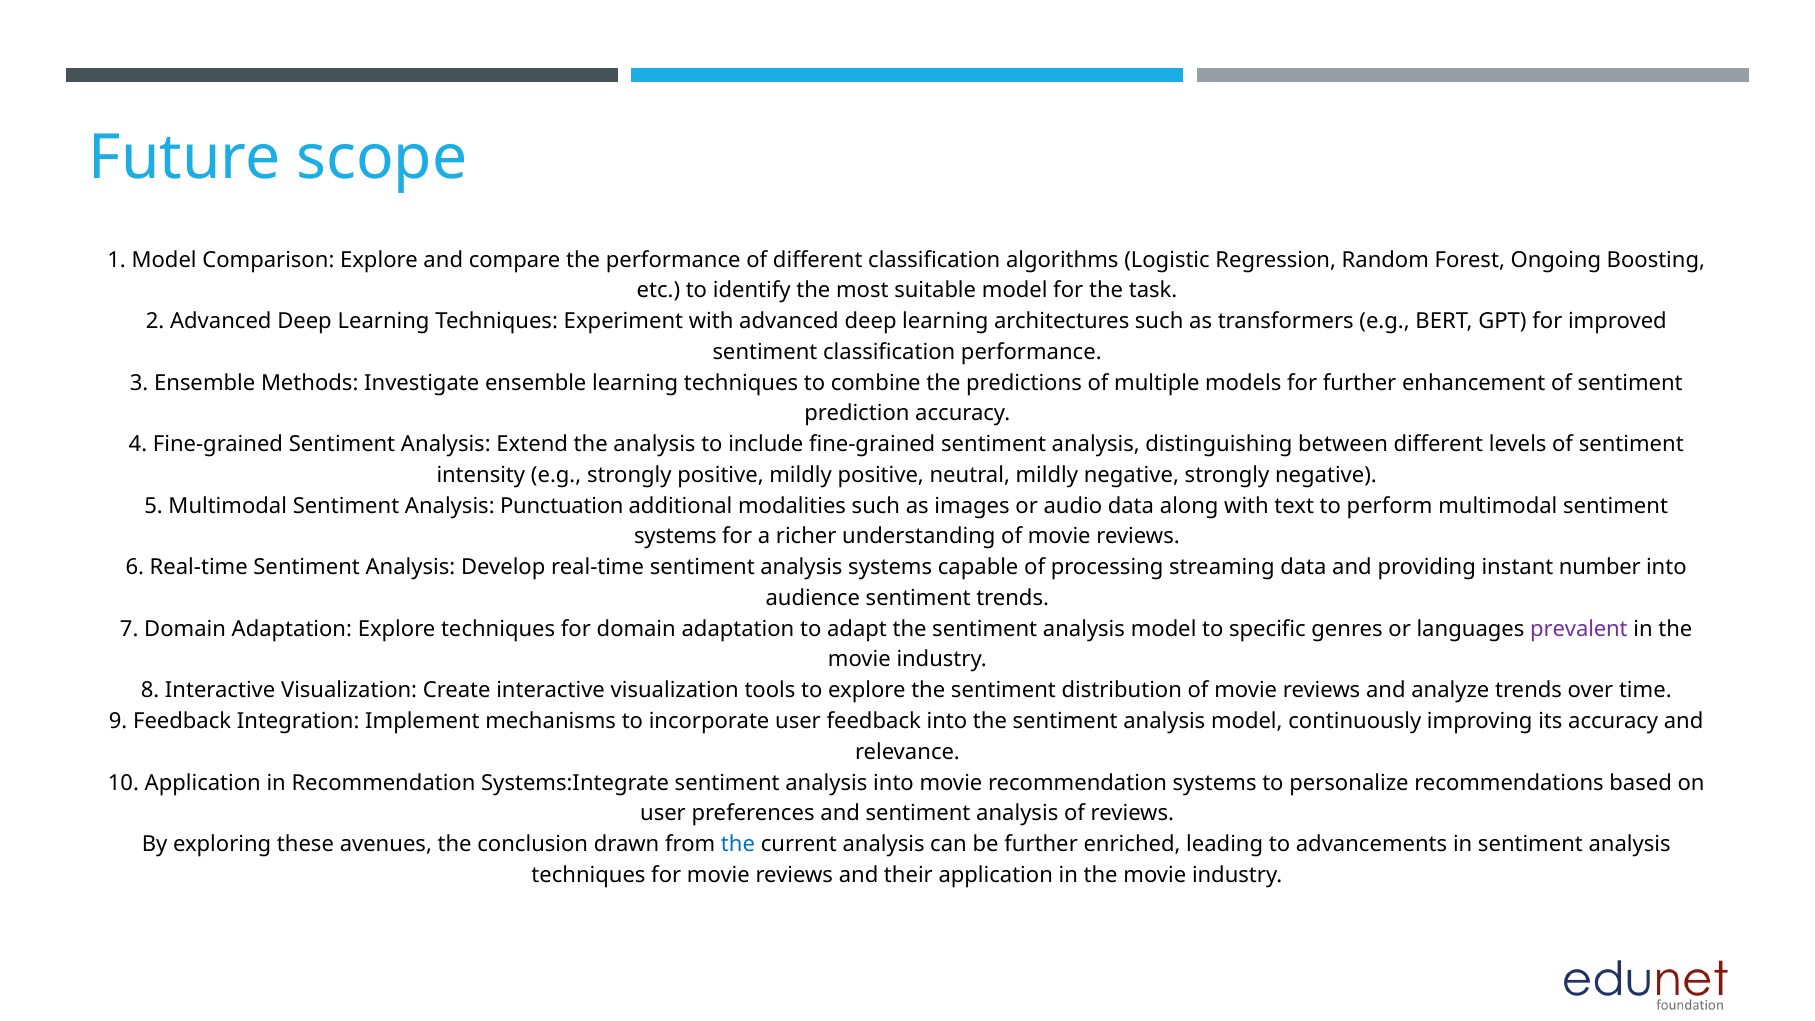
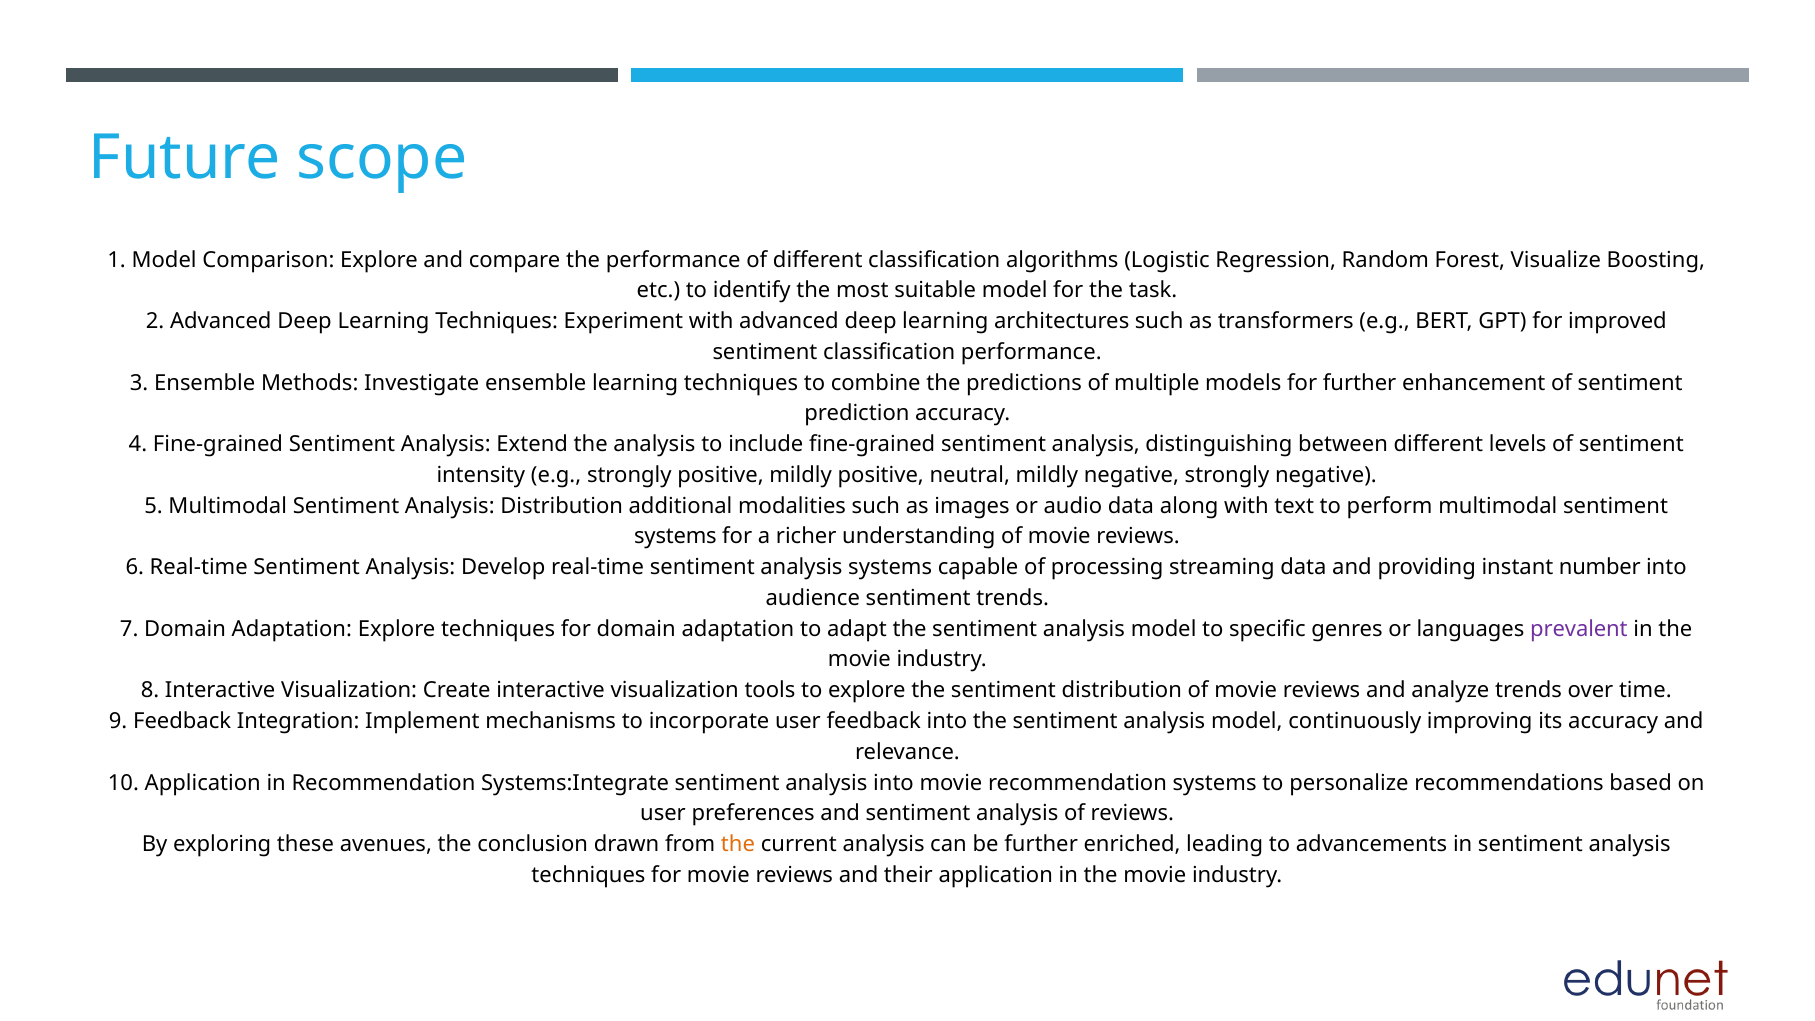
Ongoing: Ongoing -> Visualize (1556, 260)
Analysis Punctuation: Punctuation -> Distribution (562, 506)
the colour: blue -> orange (738, 844)
